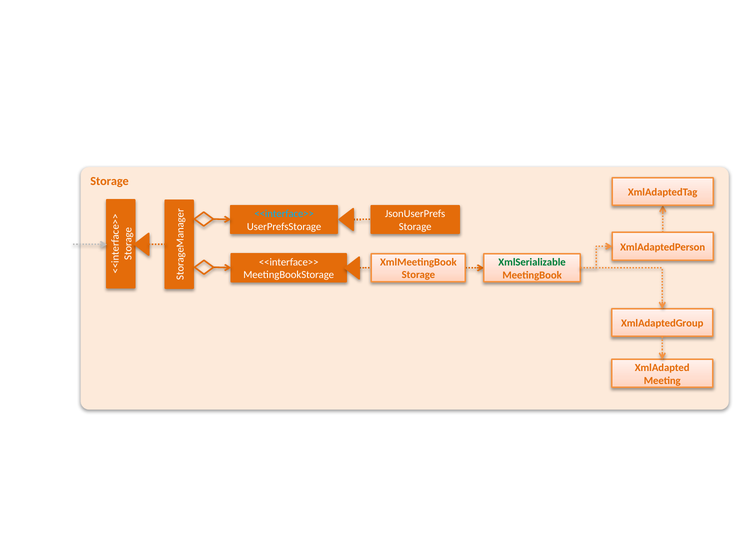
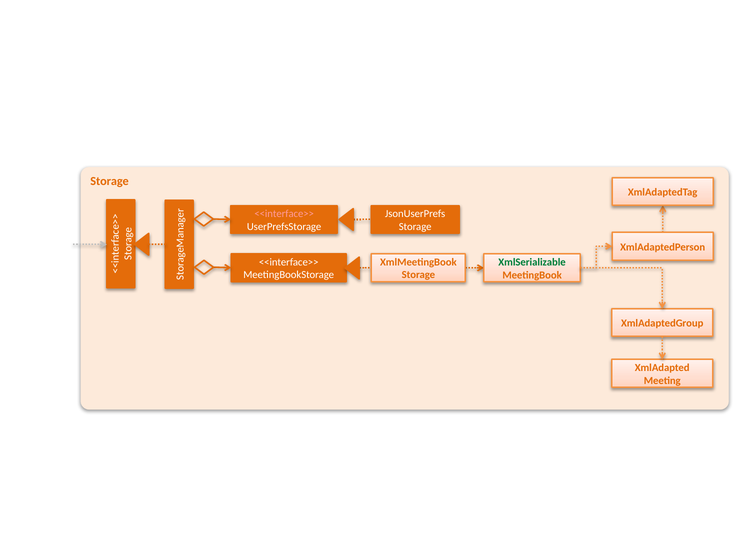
<<interface>> colour: light blue -> pink (284, 214)
